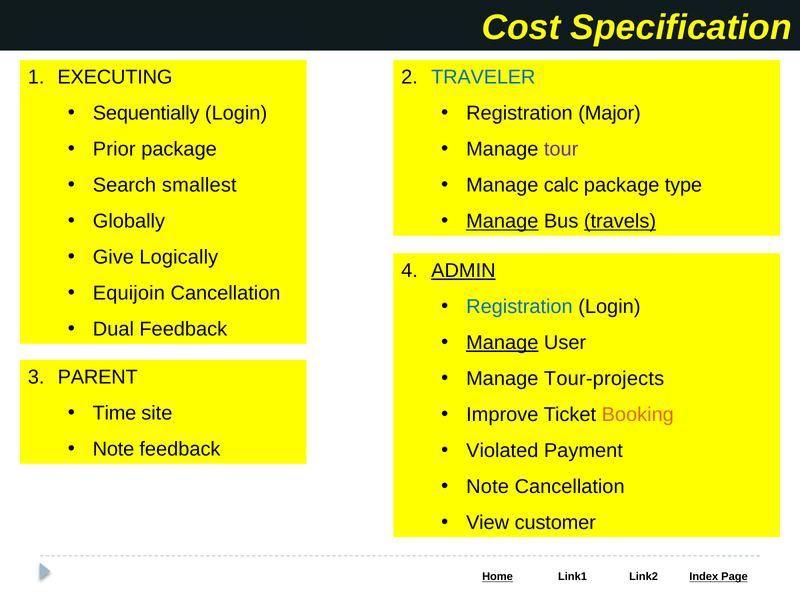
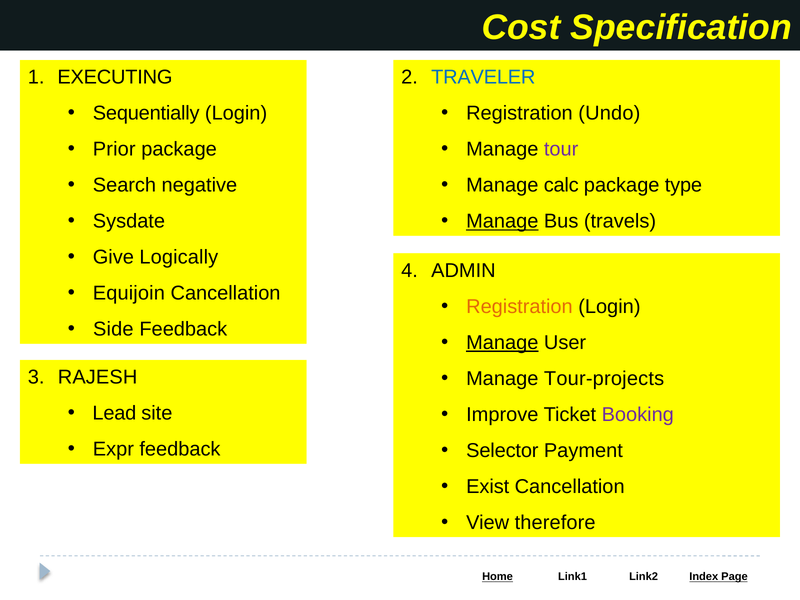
Major: Major -> Undo (609, 113)
smallest: smallest -> negative (199, 185)
travels underline: present -> none (620, 221)
Globally: Globally -> Sysdate (129, 221)
ADMIN underline: present -> none (463, 271)
Registration colour: blue -> orange (519, 307)
Dual: Dual -> Side (113, 329)
PARENT: PARENT -> RAJESH (98, 377)
Time: Time -> Lead (114, 413)
Booking colour: orange -> purple (638, 415)
Note: Note -> Expr (113, 449)
Violated: Violated -> Selector (502, 451)
Note: Note -> Exist (488, 487)
customer: customer -> therefore (555, 523)
